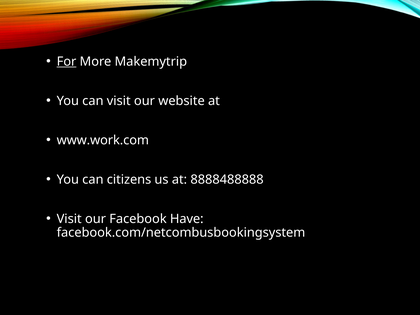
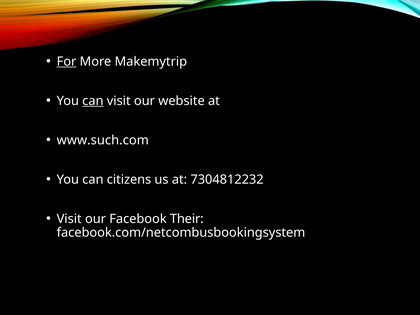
can underline: none -> present (93, 101)
www.work.com: www.work.com -> www.such.com (103, 140)
8888488888: 8888488888 -> 7304812232 (227, 180)
Have: Have -> Their (187, 219)
